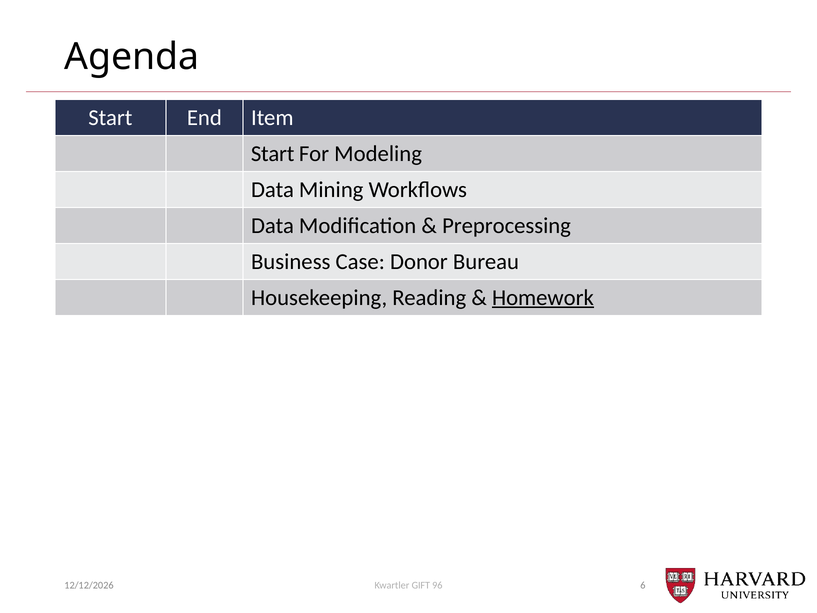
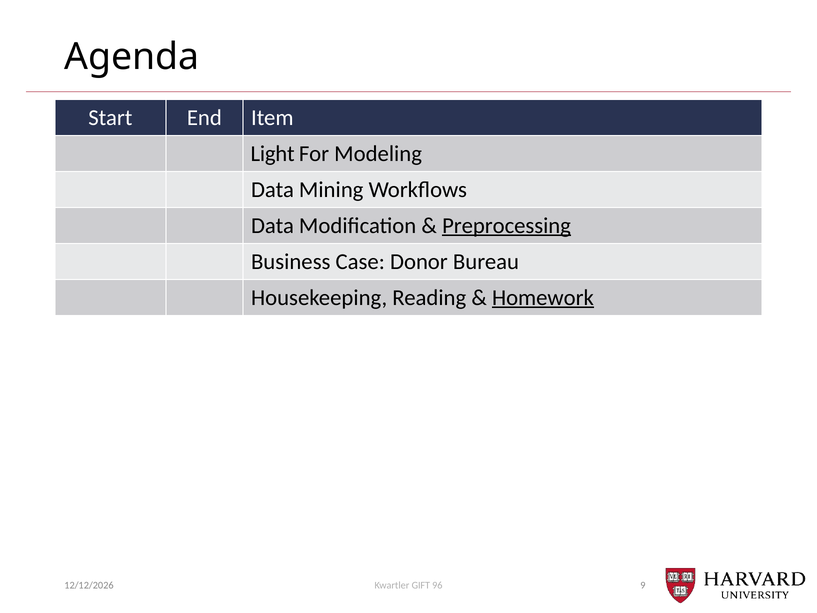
Start: Start -> Light (273, 154)
Preprocessing underline: none -> present (507, 226)
6: 6 -> 9 (643, 585)
